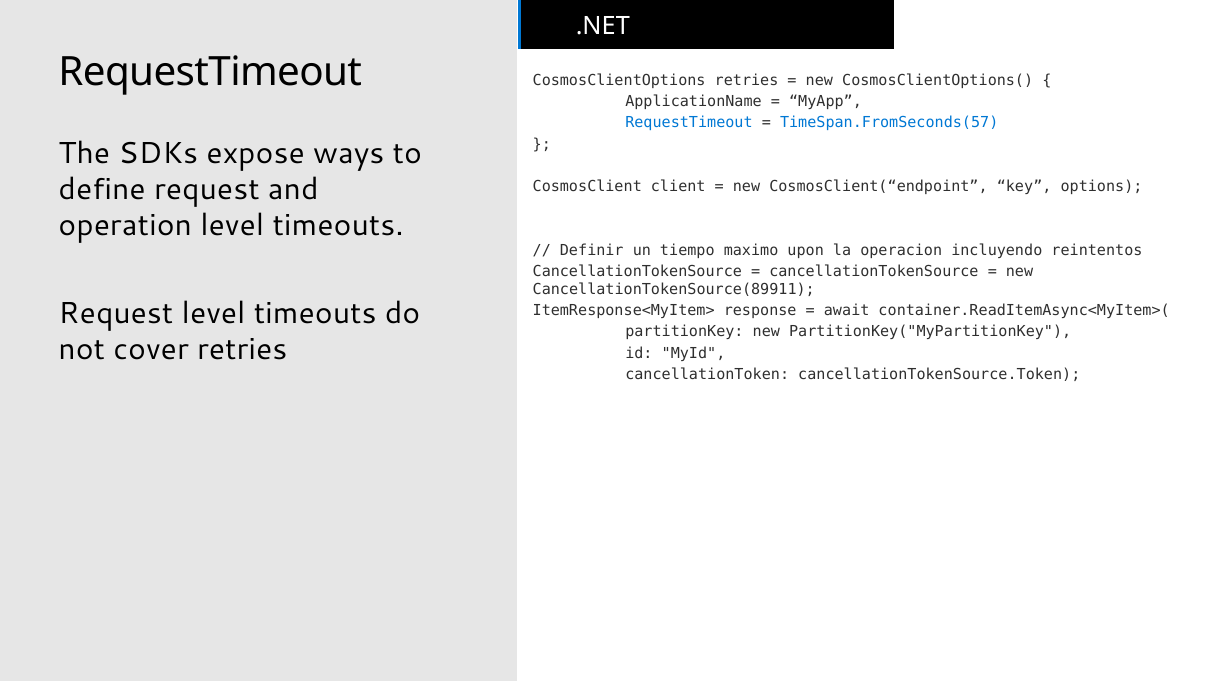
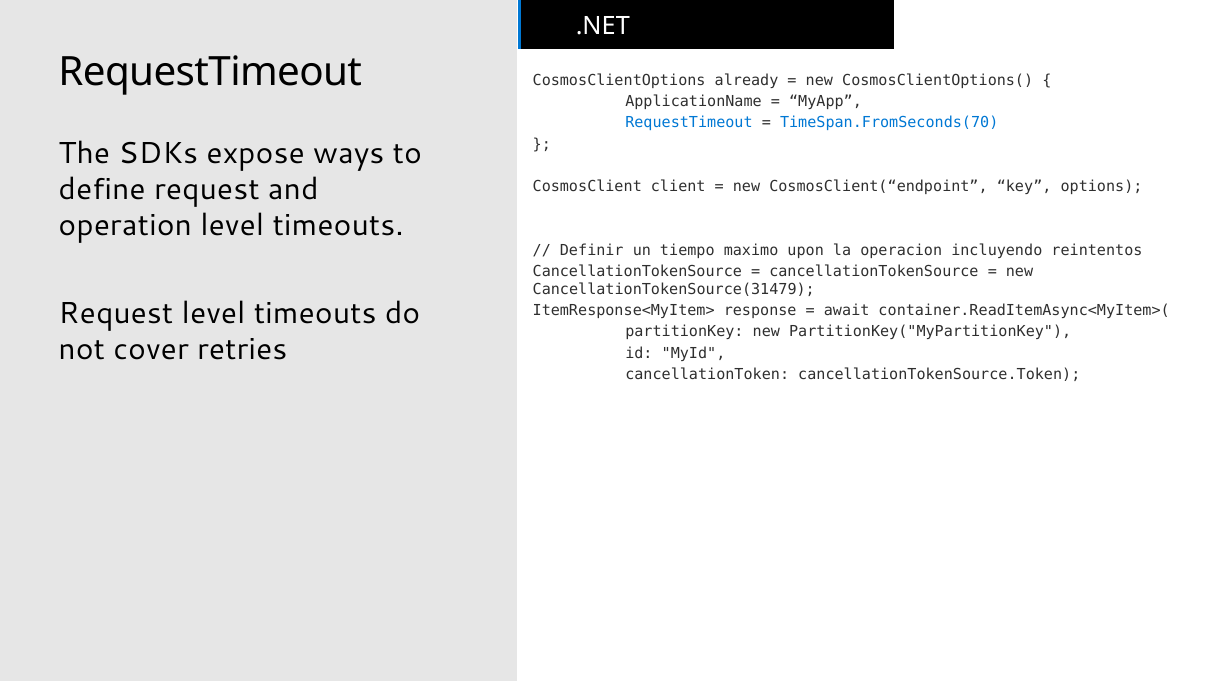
CosmosClientOptions retries: retries -> already (747, 81)
TimeSpan.FromSeconds(57: TimeSpan.FromSeconds(57 -> TimeSpan.FromSeconds(70 (889, 123)
CancellationTokenSource(89911: CancellationTokenSource(89911 -> CancellationTokenSource(31479 (674, 290)
